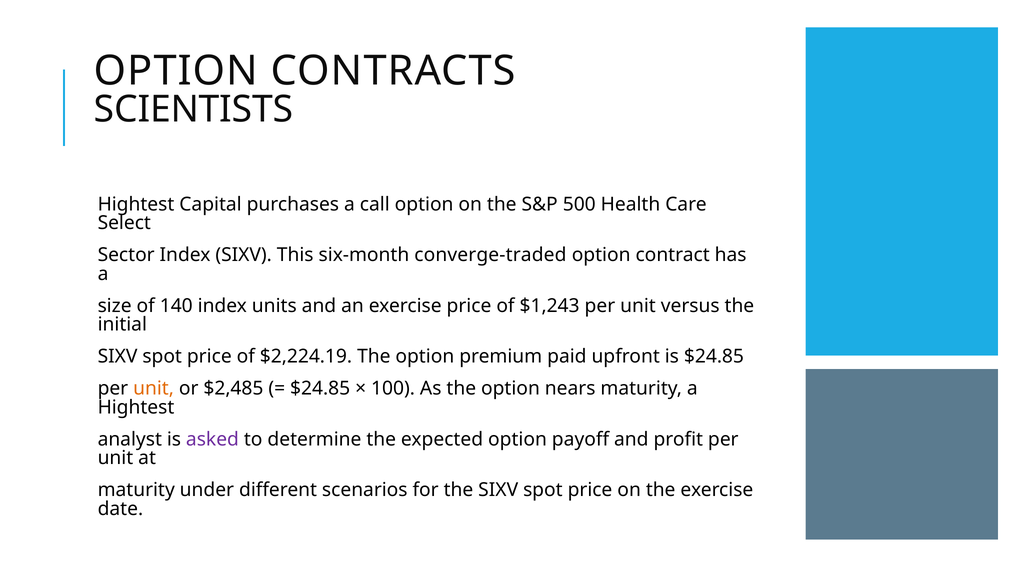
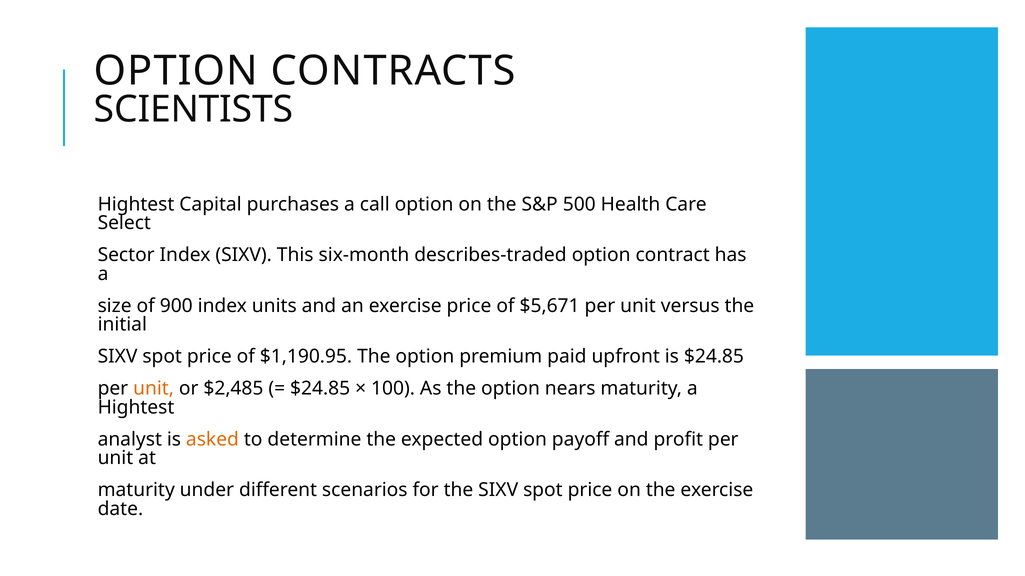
converge-traded: converge-traded -> describes-traded (490, 255)
140: 140 -> 900 (176, 306)
$1,243: $1,243 -> $5,671 (550, 306)
$2,224.19: $2,224.19 -> $1,190.95 (306, 357)
asked colour: purple -> orange (212, 440)
